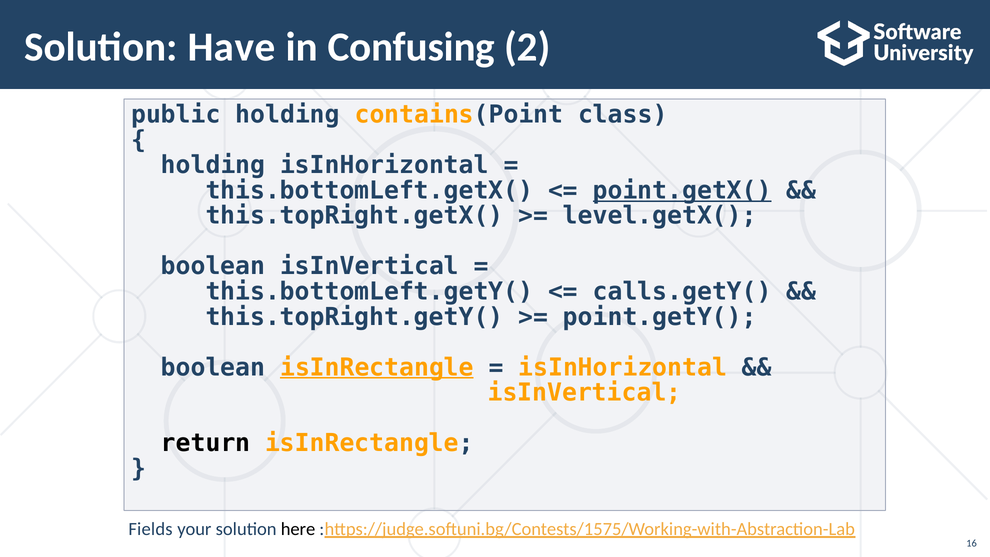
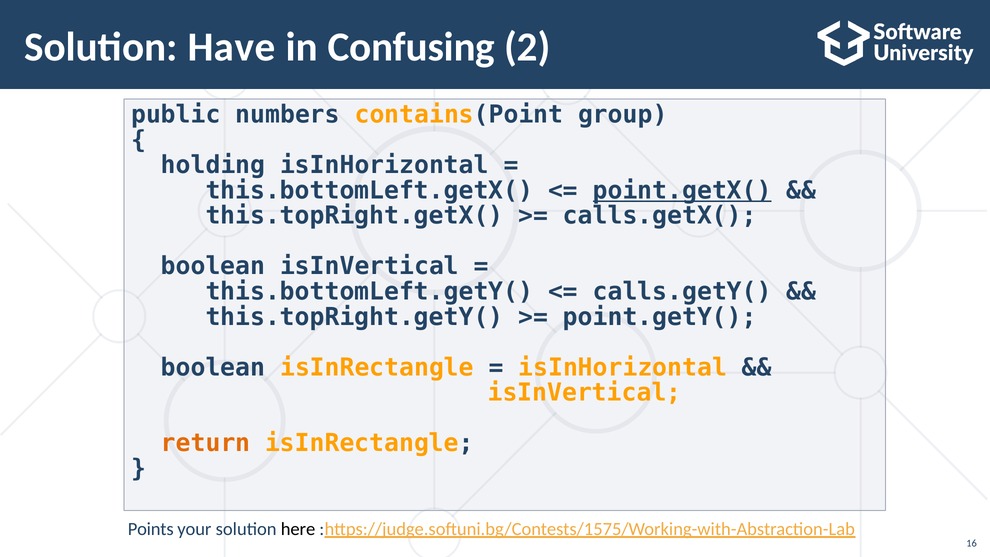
public holding: holding -> numbers (288, 115)
class: class -> group (623, 115)
level.getX(: level.getX( -> calls.getX( (660, 216)
isInRectangle underline: present -> none (377, 367)
return colour: black -> orange (206, 443)
Fields: Fields -> Points (151, 529)
